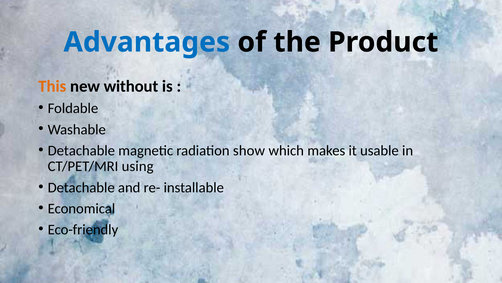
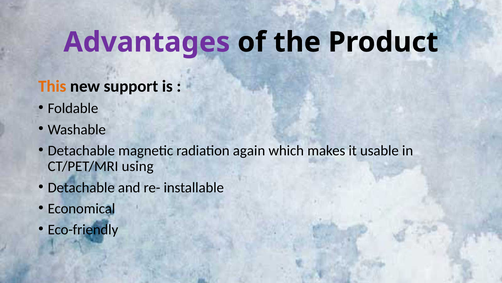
Advantages colour: blue -> purple (147, 42)
without: without -> support (131, 86)
show: show -> again (249, 150)
